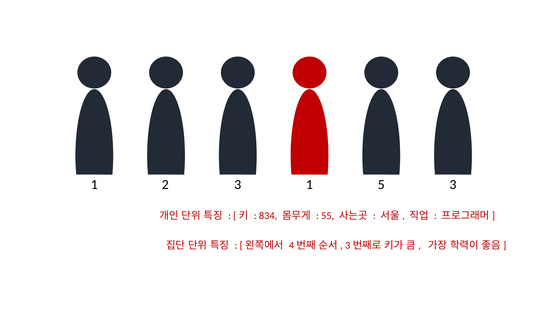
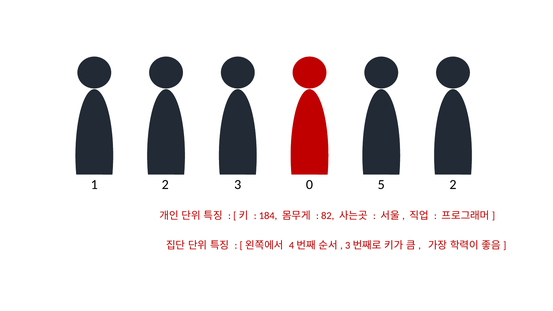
3 1: 1 -> 0 (309, 185)
5 3: 3 -> 2 (453, 185)
834: 834 -> 184 (268, 216)
55: 55 -> 82 (328, 216)
